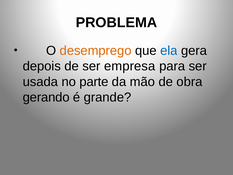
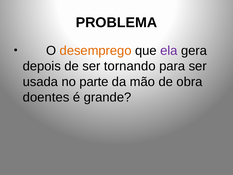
ela colour: blue -> purple (169, 51)
empresa: empresa -> tornando (130, 66)
gerando: gerando -> doentes (46, 97)
